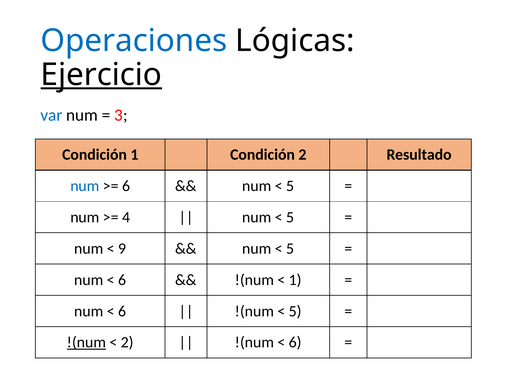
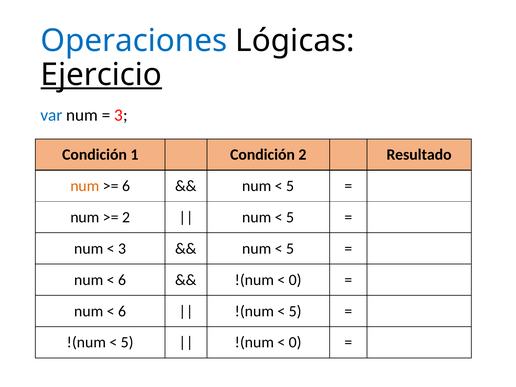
num colour: blue -> orange (85, 186)
4: 4 -> 2 (126, 217)
9: 9 -> 3 (122, 249)
1: 1 -> 0 (295, 280)
!(num underline: present -> none (86, 342)
2: 2 -> 5 (127, 342)
6: 6 -> 0 (295, 342)
